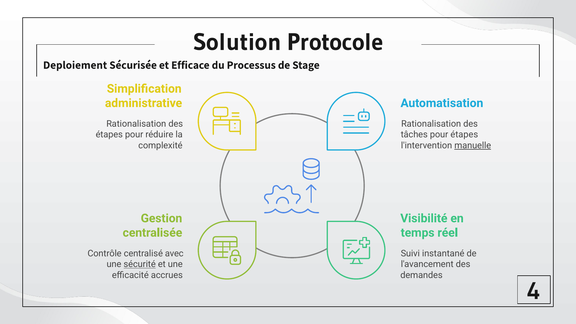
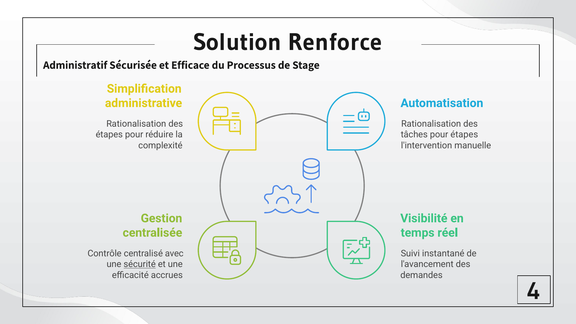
Protocole: Protocole -> Renforce (335, 42)
Deploiement: Deploiement -> Administratif (75, 65)
manuelle underline: present -> none (473, 145)
